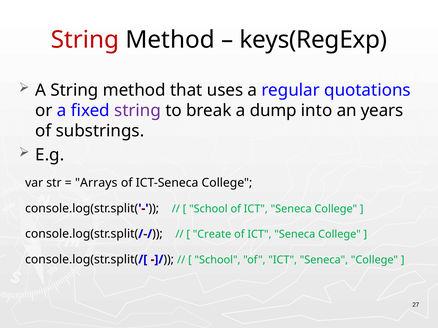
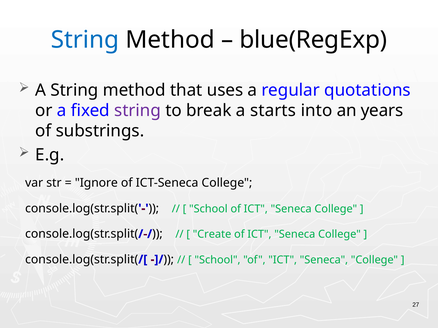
String colour: red -> blue (85, 40)
keys(RegExp: keys(RegExp -> blue(RegExp (313, 40)
dump: dump -> starts (273, 111)
Arrays: Arrays -> Ignore (96, 183)
